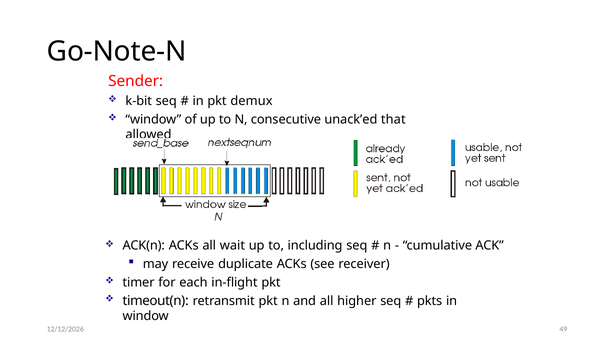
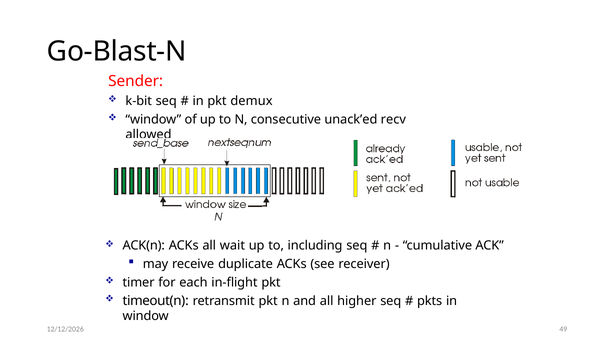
Go-Note-N: Go-Note-N -> Go-Blast-N (117, 52)
that: that -> recv (393, 120)
